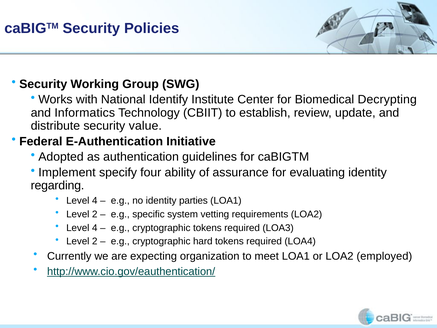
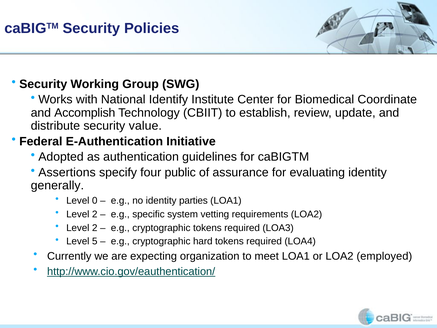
Decrypting: Decrypting -> Coordinate (387, 99)
Informatics: Informatics -> Accomplish (85, 113)
Implement: Implement -> Assertions (67, 172)
ability: ability -> public (180, 172)
regarding: regarding -> generally (57, 185)
4: 4 -> 0 (95, 200)
4: 4 -> 2 (95, 228)
2: 2 -> 5 (95, 241)
